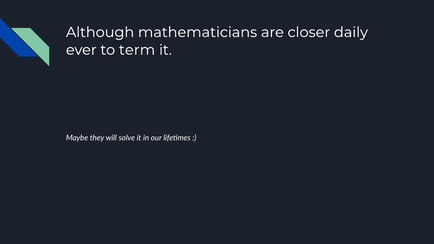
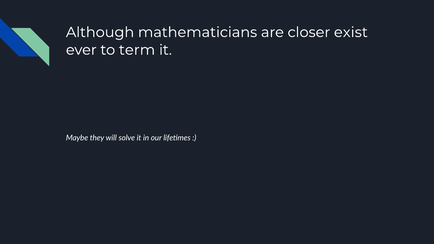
daily: daily -> exist (351, 32)
